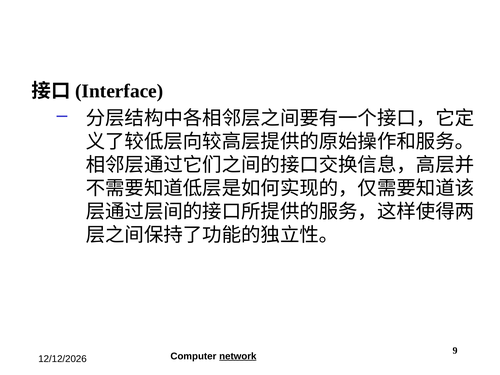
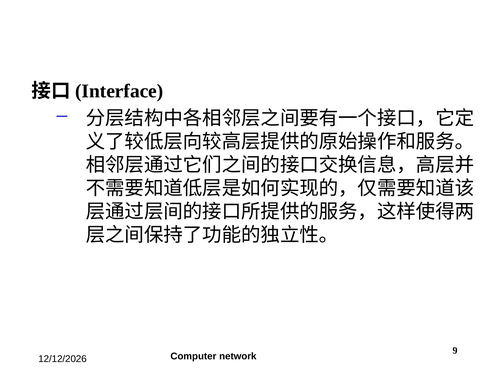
network underline: present -> none (238, 356)
